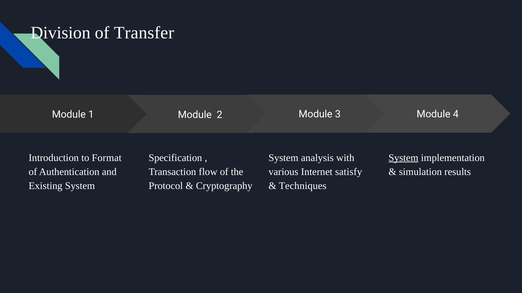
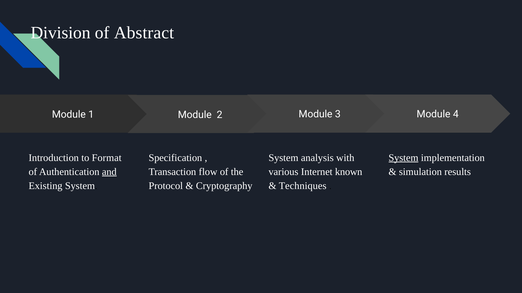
Transfer: Transfer -> Abstract (144, 33)
and underline: none -> present (109, 172)
satisfy: satisfy -> known (349, 172)
